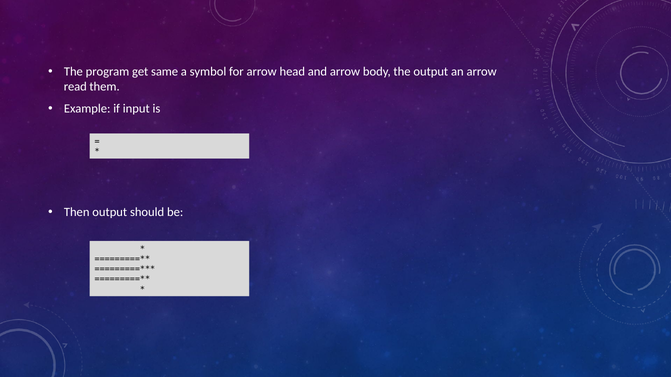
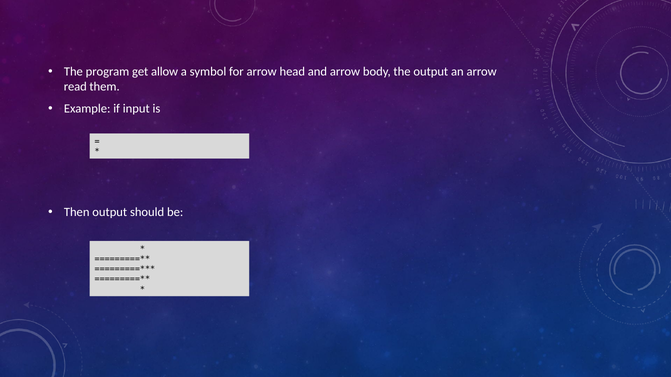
same: same -> allow (165, 72)
